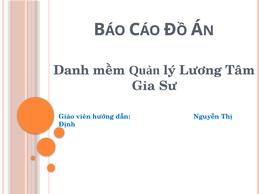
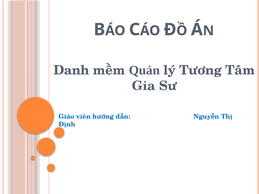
Lương: Lương -> Tương (201, 70)
